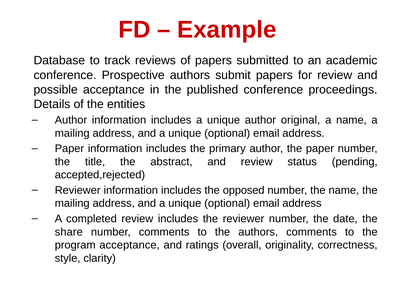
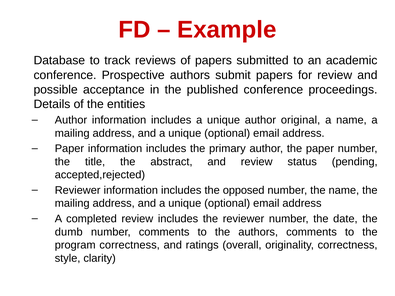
share: share -> dumb (69, 232)
program acceptance: acceptance -> correctness (130, 245)
